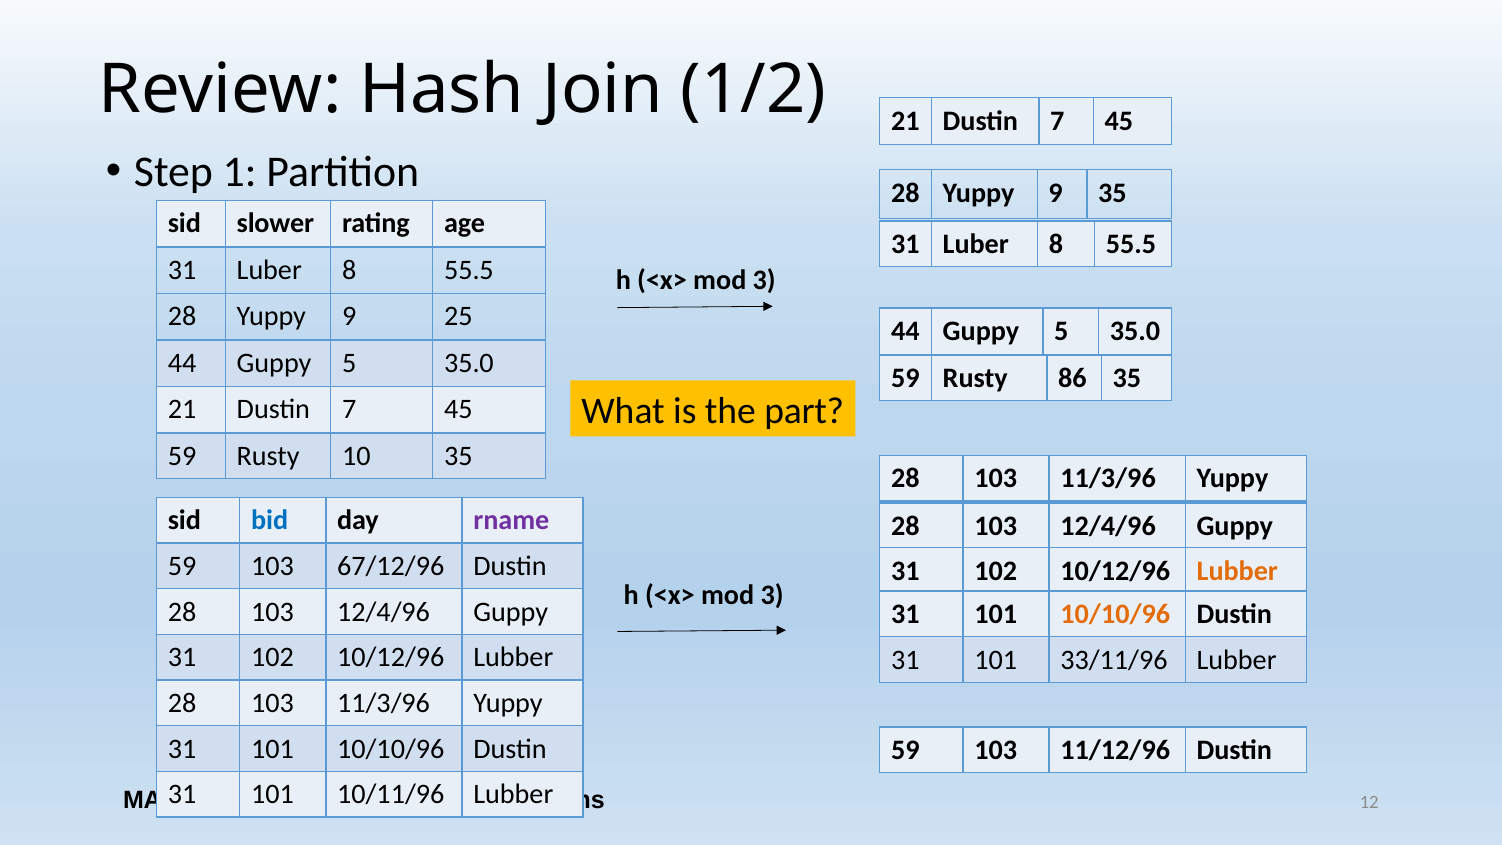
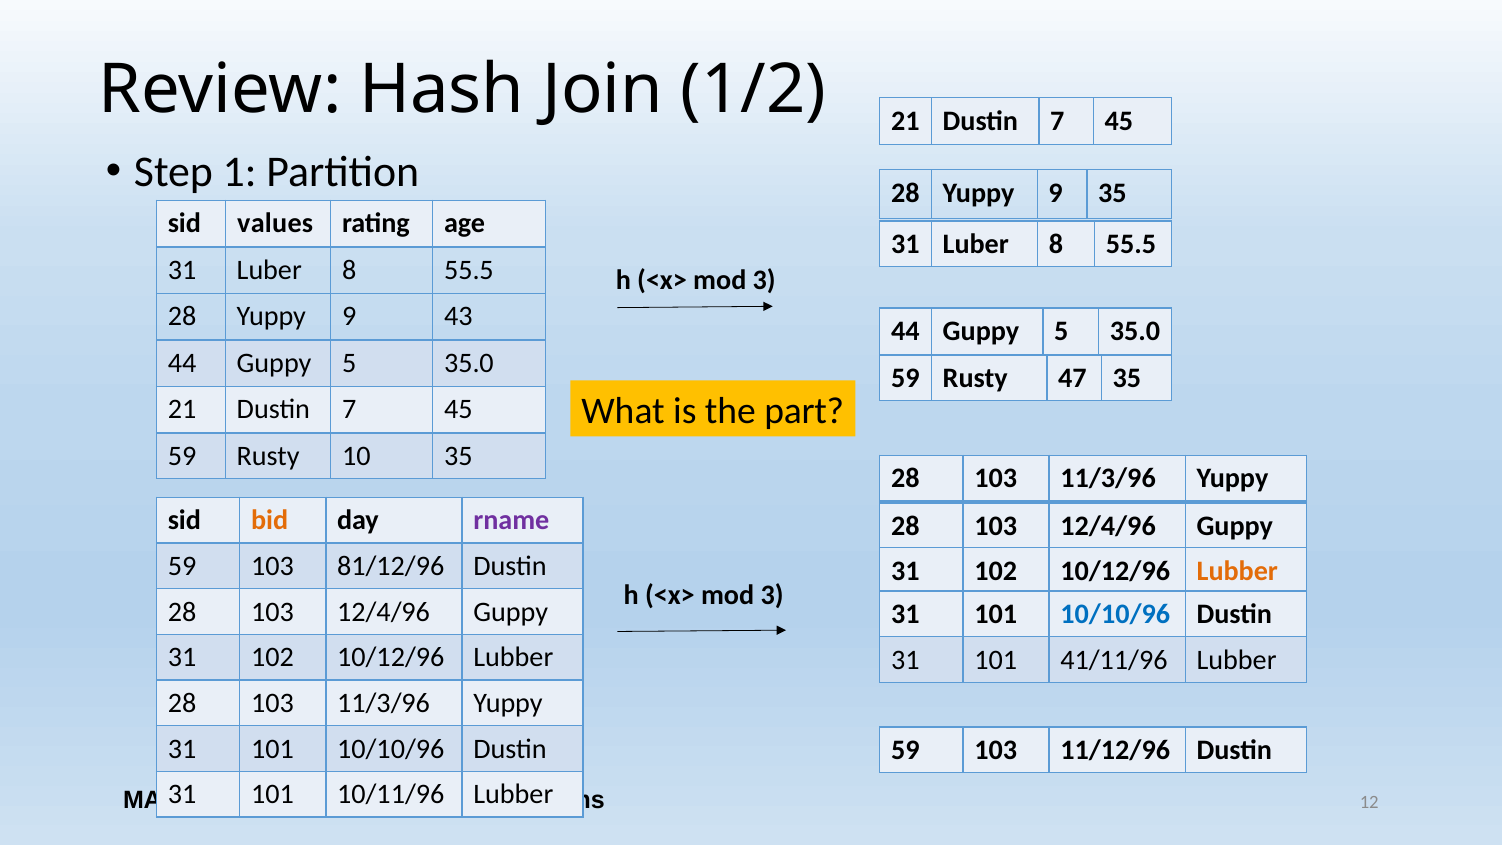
slower: slower -> values (275, 224)
25: 25 -> 43 (458, 317)
86: 86 -> 47 (1072, 378)
bid colour: blue -> orange (270, 520)
67/12/96: 67/12/96 -> 81/12/96 (391, 566)
10/10/96 colour: orange -> blue (1115, 614)
33/11/96: 33/11/96 -> 41/11/96 (1114, 660)
